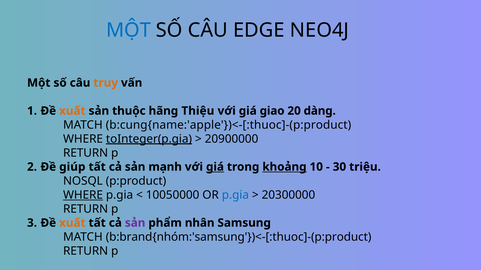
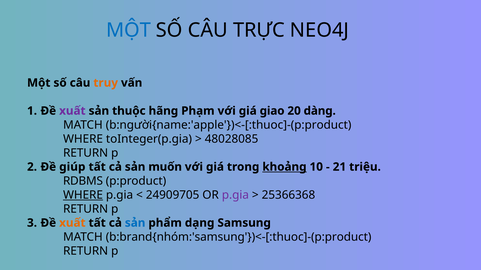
EDGE: EDGE -> TRỰC (259, 30)
xuất colour: orange -> purple (72, 111)
Thiệu: Thiệu -> Phạm (198, 111)
b:cung{name:'apple'})<-[:thuoc]-(p:product: b:cung{name:'apple'})<-[:thuoc]-(p:product -> b:người{name:'apple'})<-[:thuoc]-(p:product (229, 125)
toInteger(p.gia underline: present -> none (149, 139)
20900000: 20900000 -> 48028085 (232, 139)
mạnh: mạnh -> muốn (165, 167)
giá underline: present -> none (215, 167)
30: 30 -> 21 (339, 167)
NOSQL: NOSQL -> RDBMS (83, 181)
10050000: 10050000 -> 24909705 (173, 195)
p.gia colour: blue -> purple (235, 195)
20300000: 20300000 -> 25366368 (288, 195)
sản colour: purple -> blue (135, 223)
nhân: nhân -> dạng (200, 223)
